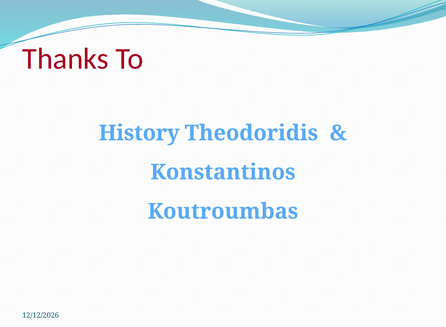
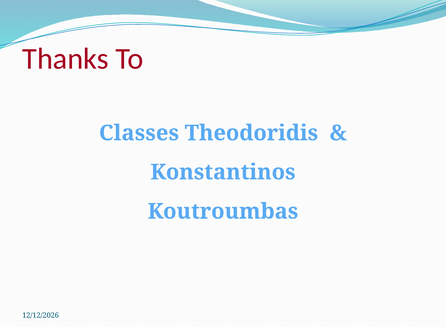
History: History -> Classes (139, 133)
